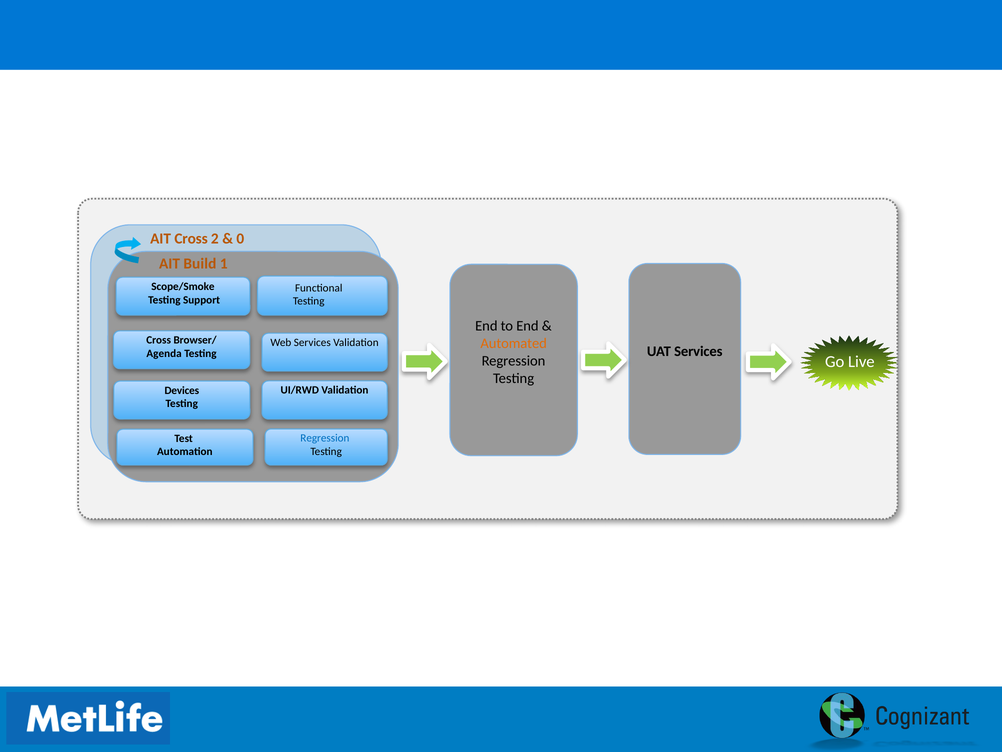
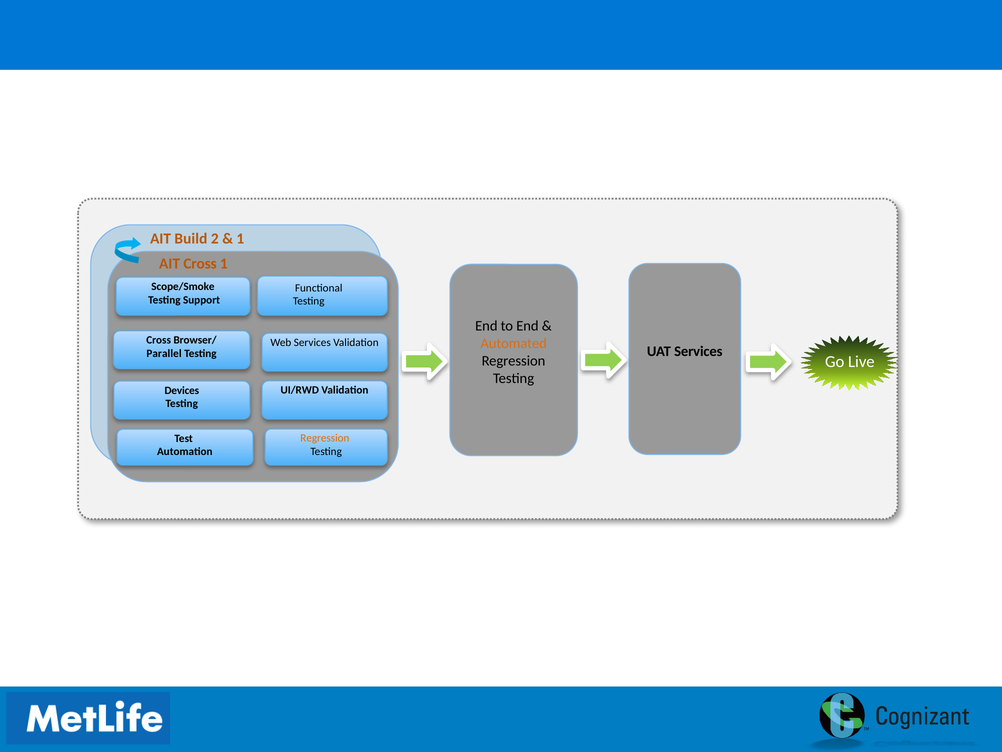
AIT Cross: Cross -> Build (191, 239)
0: 0 -> 1 (240, 239)
AIT Build: Build -> Cross (200, 264)
Agenda: Agenda -> Parallel (164, 353)
Regression colour: blue -> orange (325, 438)
